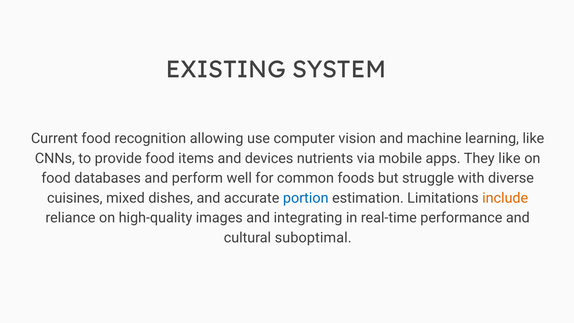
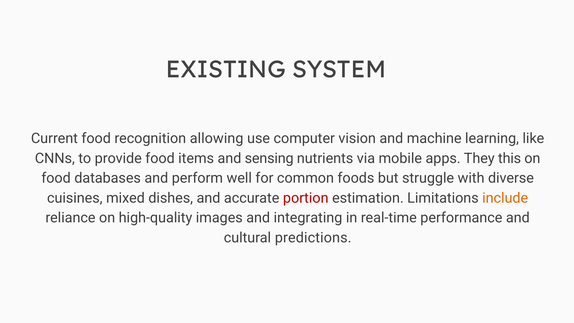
devices: devices -> sensing (269, 158)
They like: like -> this (510, 158)
portion colour: blue -> red (306, 198)
suboptimal: suboptimal -> predictions (313, 238)
